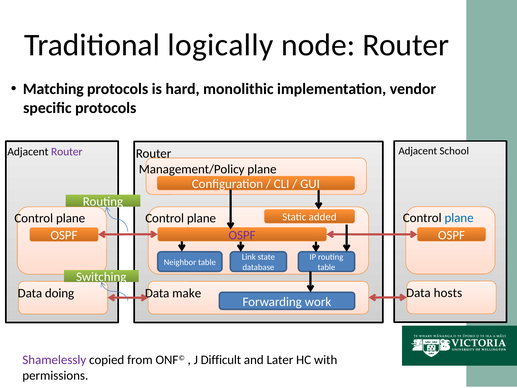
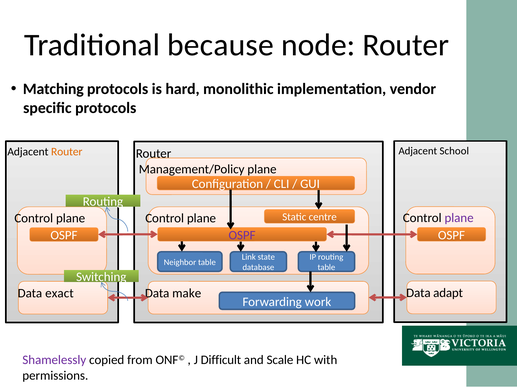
logically: logically -> because (221, 45)
Router colour: purple -> orange (67, 152)
added: added -> centre (323, 217)
plane colour: blue -> purple (459, 218)
hosts: hosts -> adapt (448, 293)
doing: doing -> exact (59, 293)
Later: Later -> Scale (280, 360)
